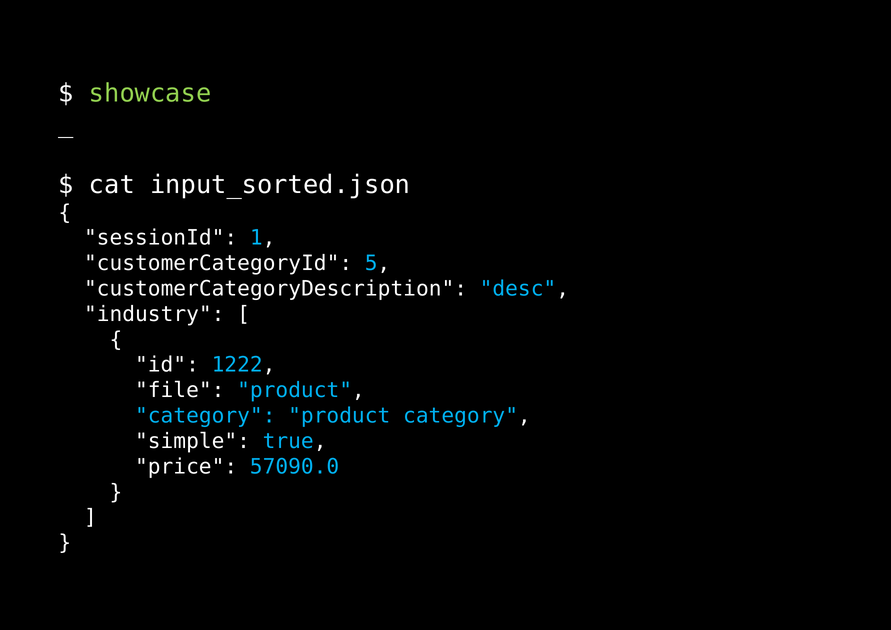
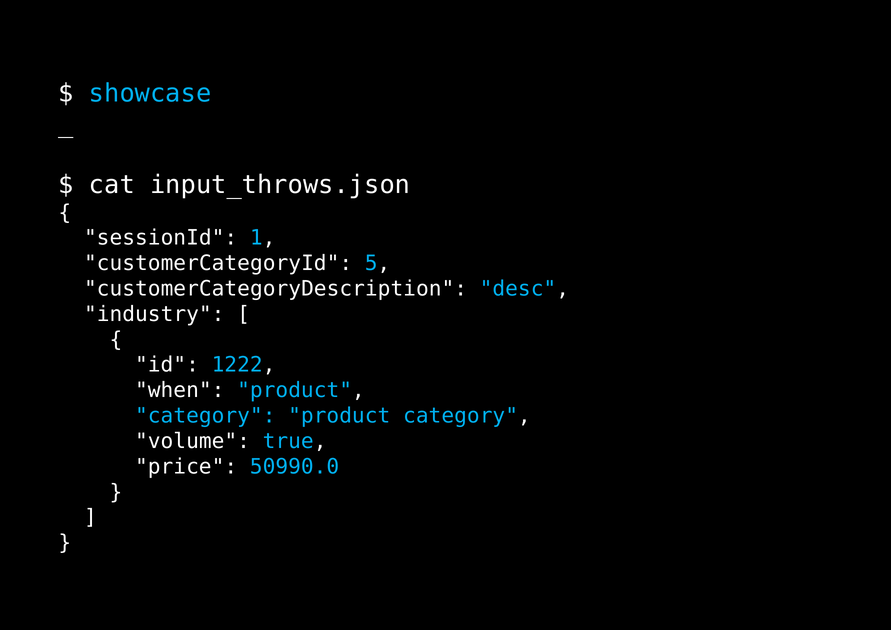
showcase colour: light green -> light blue (150, 94)
input_sorted.json: input_sorted.json -> input_throws.json (280, 185)
file: file -> when (180, 390)
simple: simple -> volume (193, 441)
57090.0: 57090.0 -> 50990.0 (295, 467)
